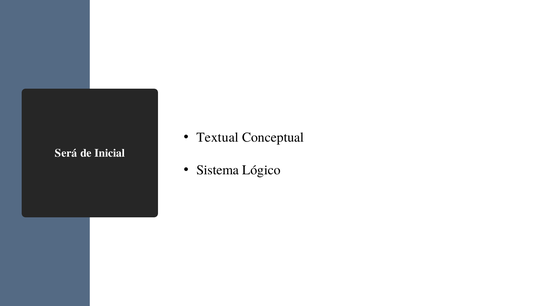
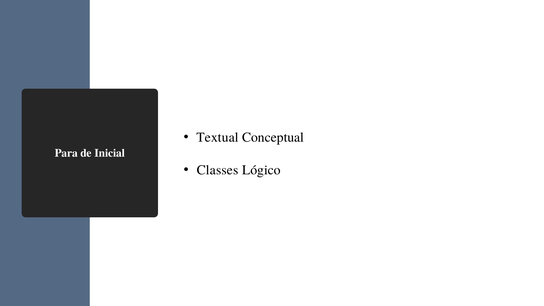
Será: Será -> Para (66, 153)
Sistema: Sistema -> Classes (218, 170)
